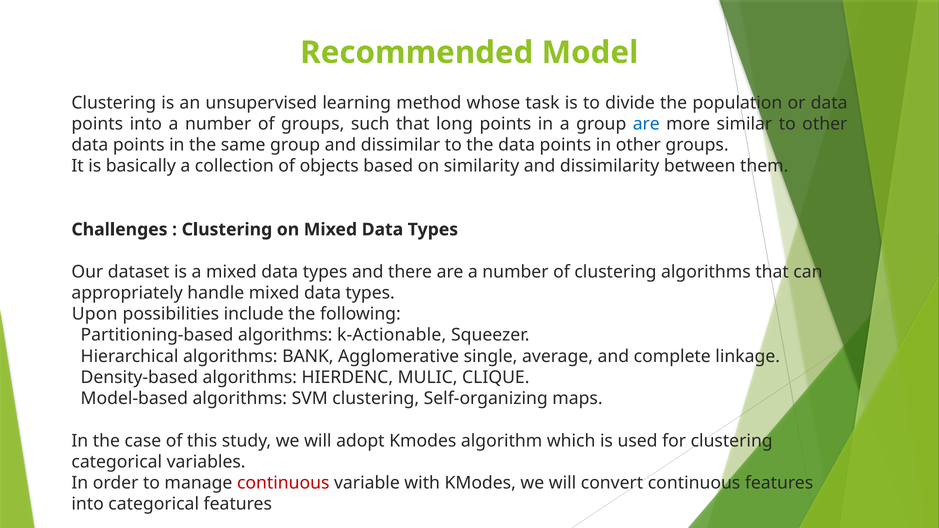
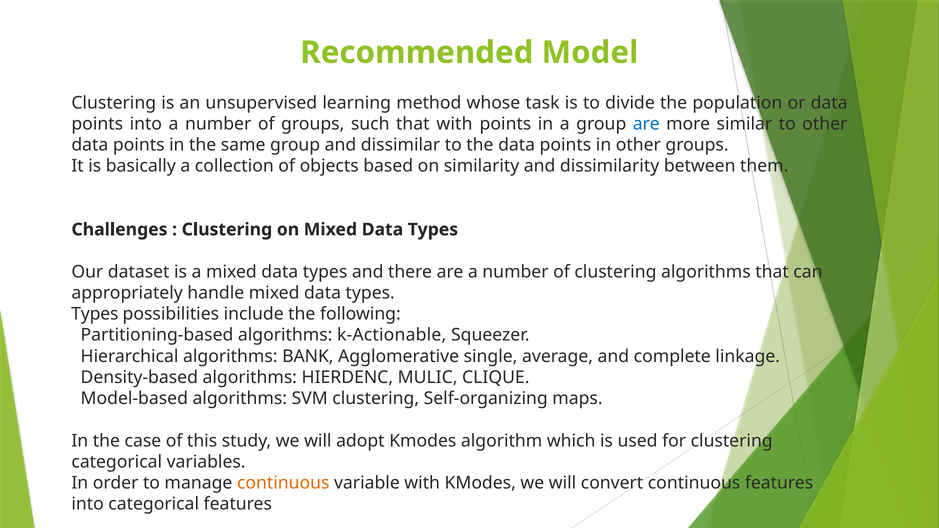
that long: long -> with (454, 124)
Upon: Upon -> Types (95, 314)
continuous colour: red -> orange (283, 483)
